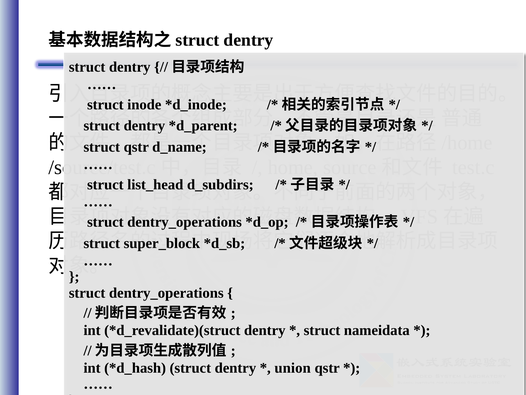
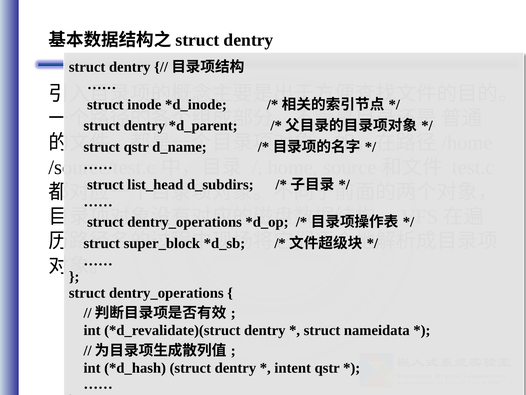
union: union -> intent (293, 367)
